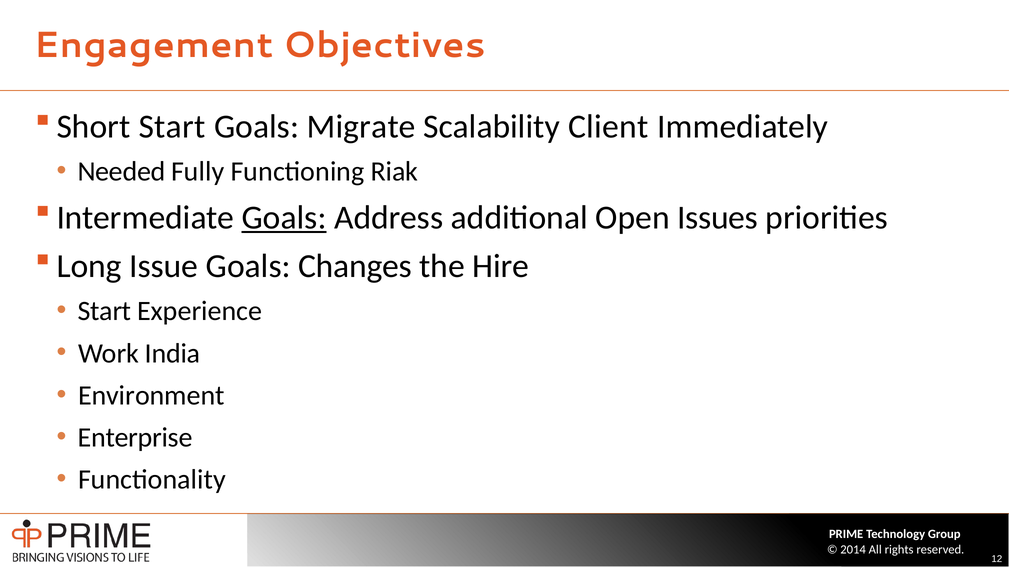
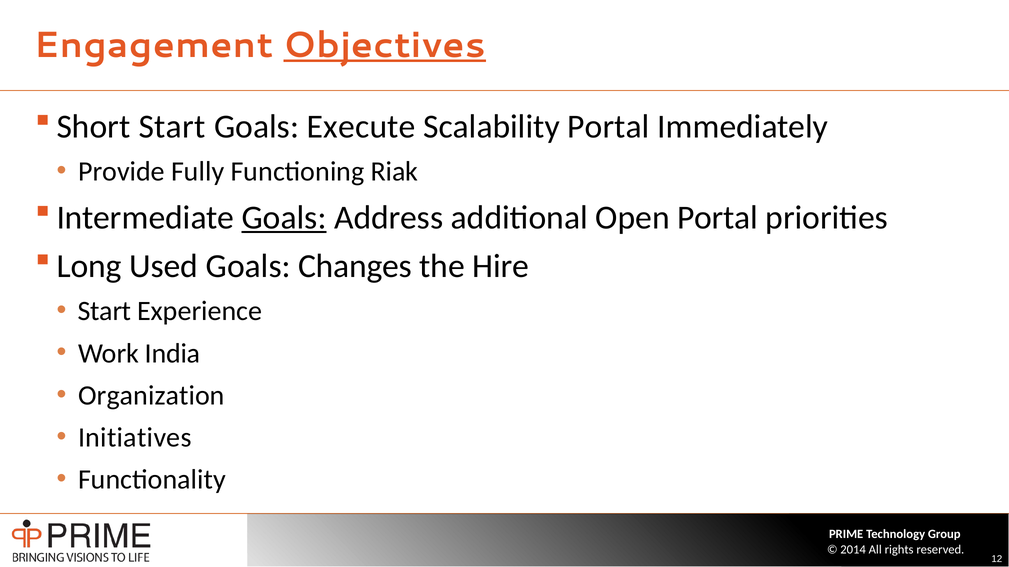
Objectives underline: none -> present (385, 45)
Migrate: Migrate -> Execute (361, 127)
Scalability Client: Client -> Portal (609, 127)
Needed: Needed -> Provide (121, 172)
Open Issues: Issues -> Portal (718, 218)
Issue: Issue -> Used (164, 266)
Environment: Environment -> Organization (151, 396)
Enterprise: Enterprise -> Initiatives (135, 438)
